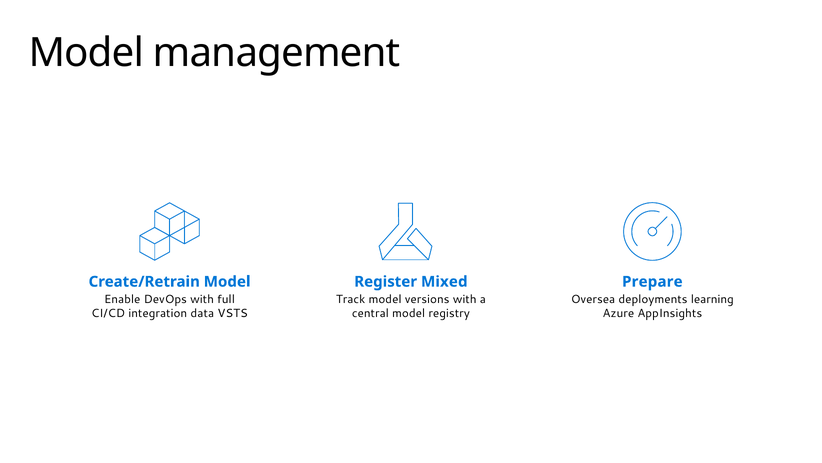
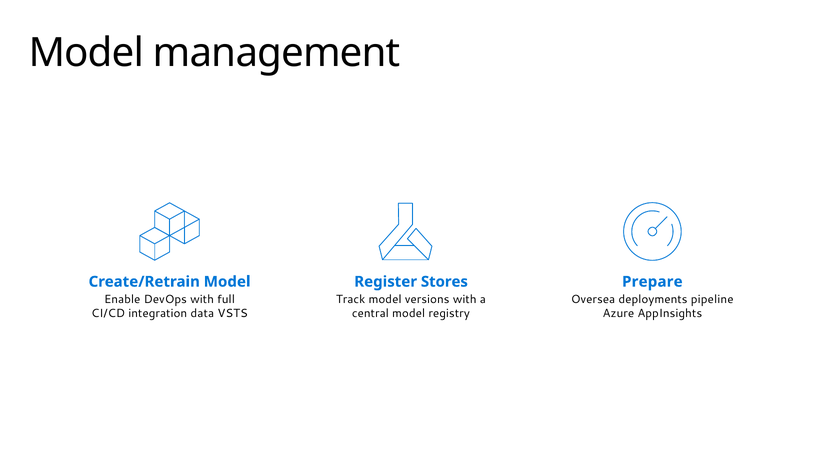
Mixed: Mixed -> Stores (444, 281)
learning: learning -> pipeline (712, 299)
